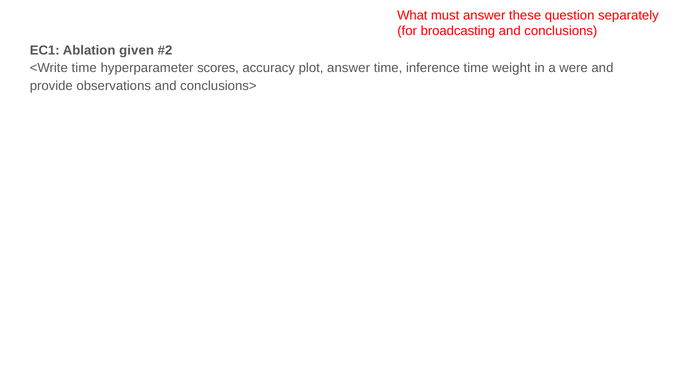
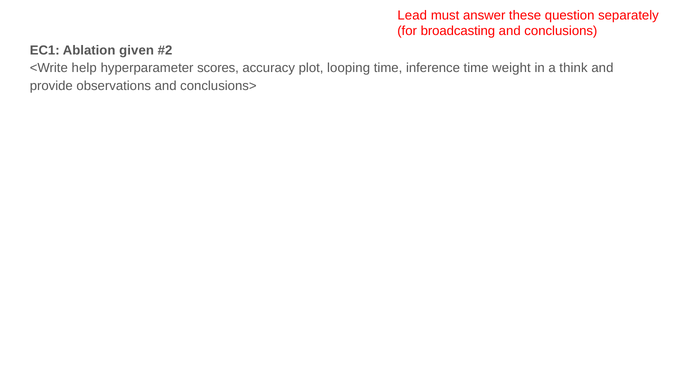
What: What -> Lead (412, 15)
<Write time: time -> help (84, 68)
plot answer: answer -> looping (349, 68)
were: were -> think (573, 68)
